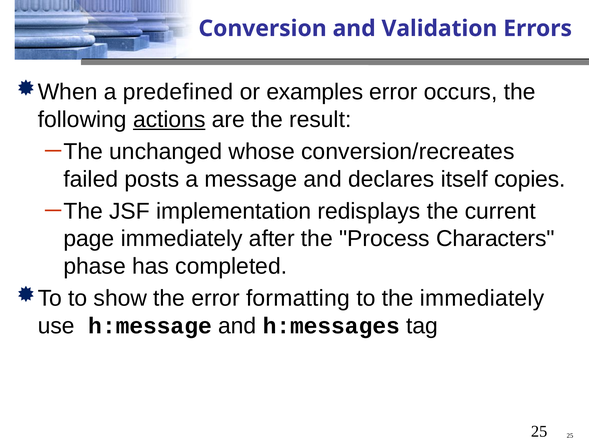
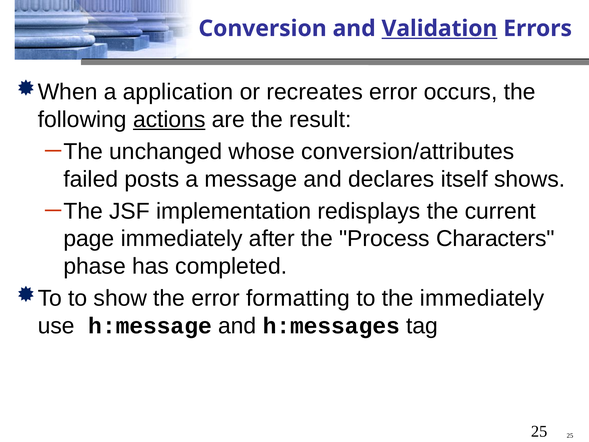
Validation underline: none -> present (439, 28)
predefined: predefined -> application (178, 92)
examples: examples -> recreates (315, 92)
conversion/recreates: conversion/recreates -> conversion/attributes (408, 152)
copies: copies -> shows (530, 179)
